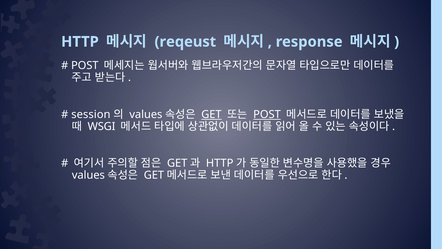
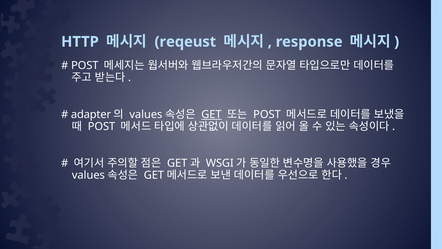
session: session -> adapter (91, 114)
POST underline: present -> none (267, 114)
WSGI: WSGI -> POST (101, 126)
HTTP: HTTP -> WSGI (220, 163)
